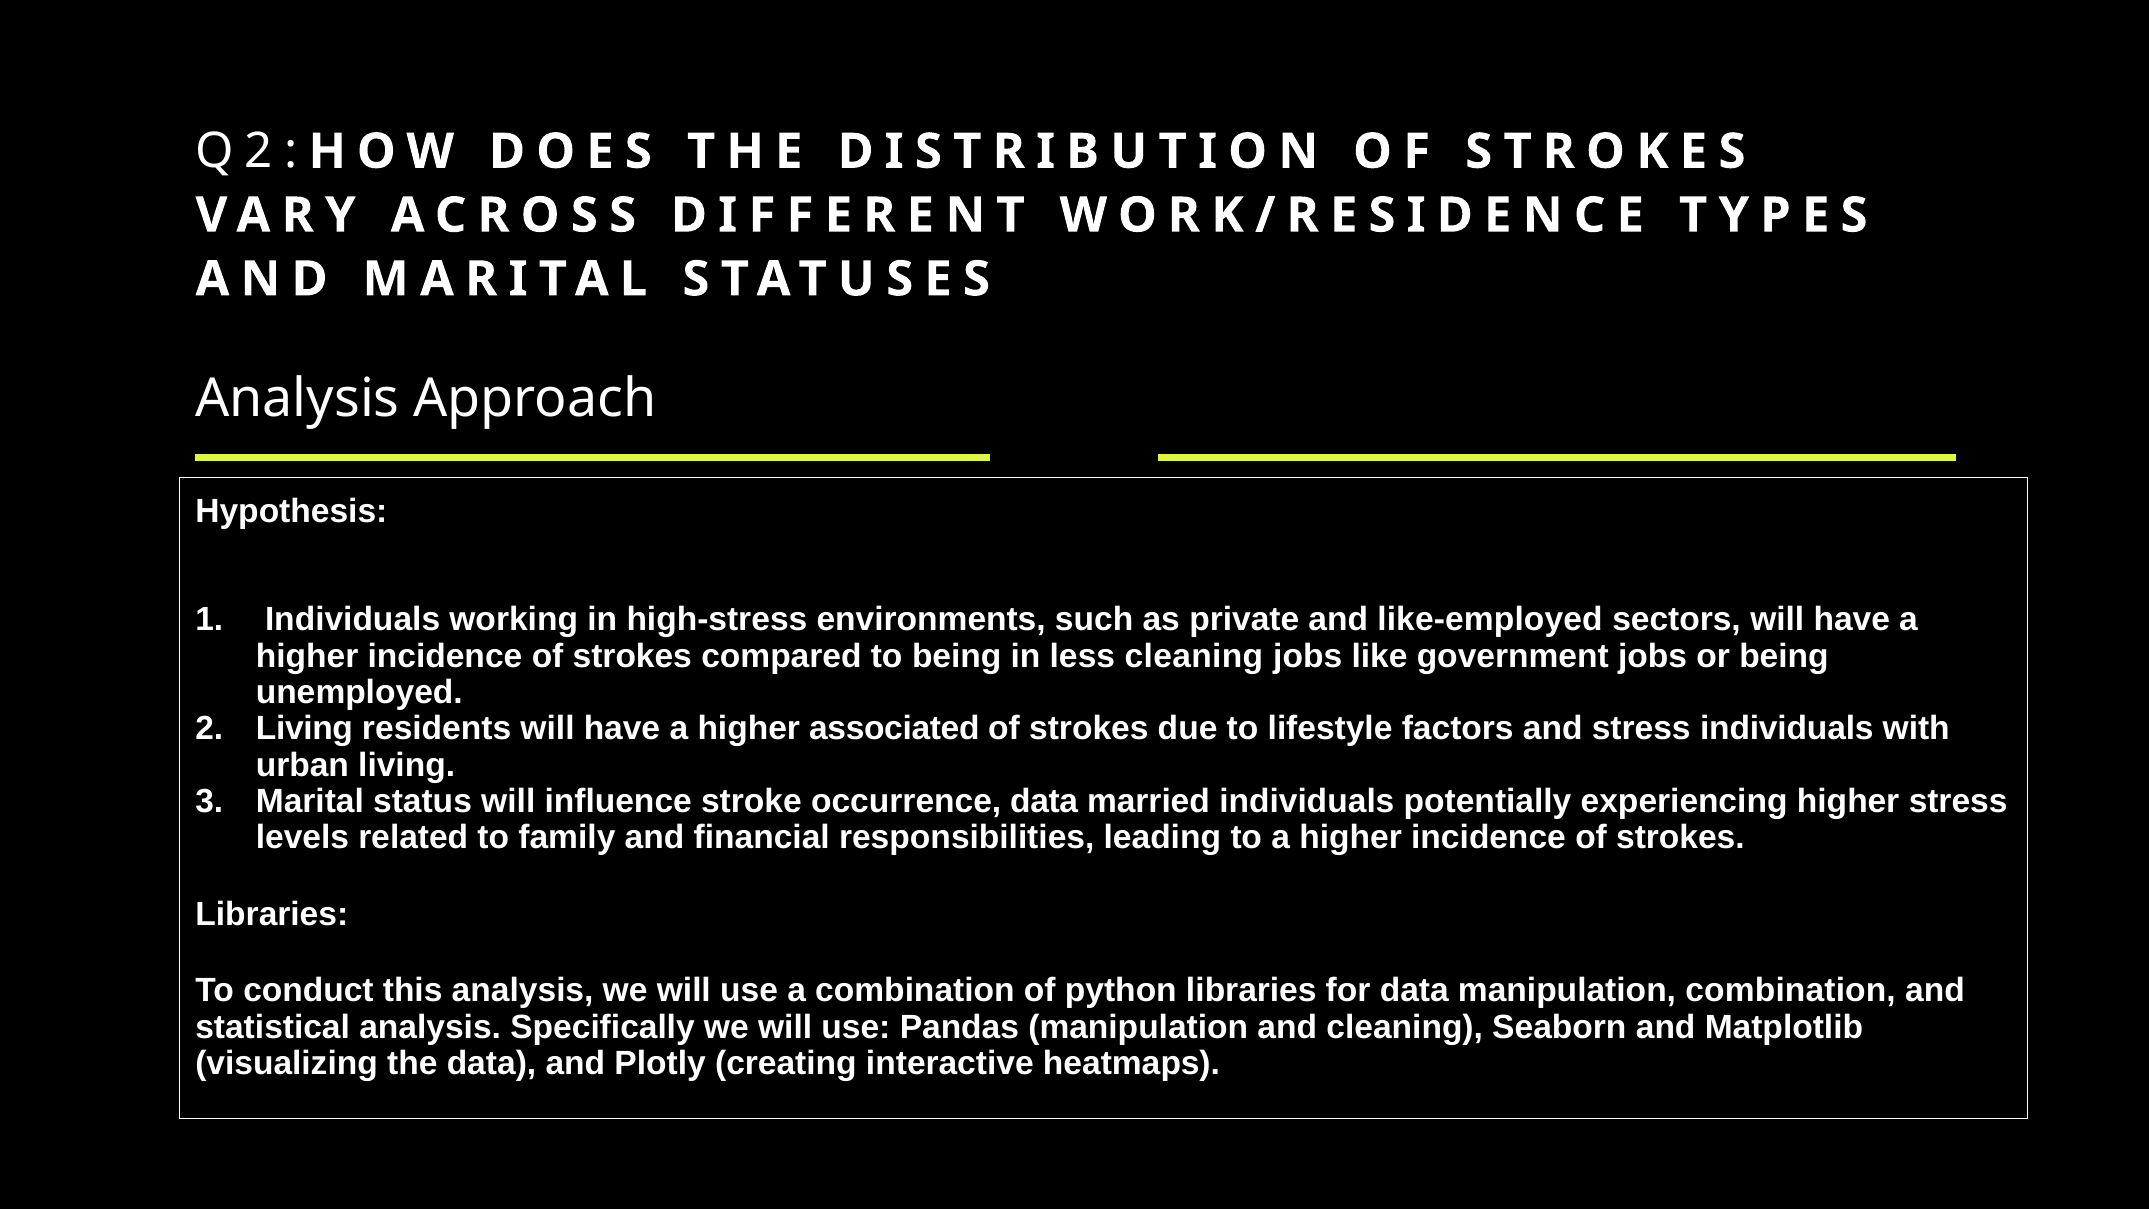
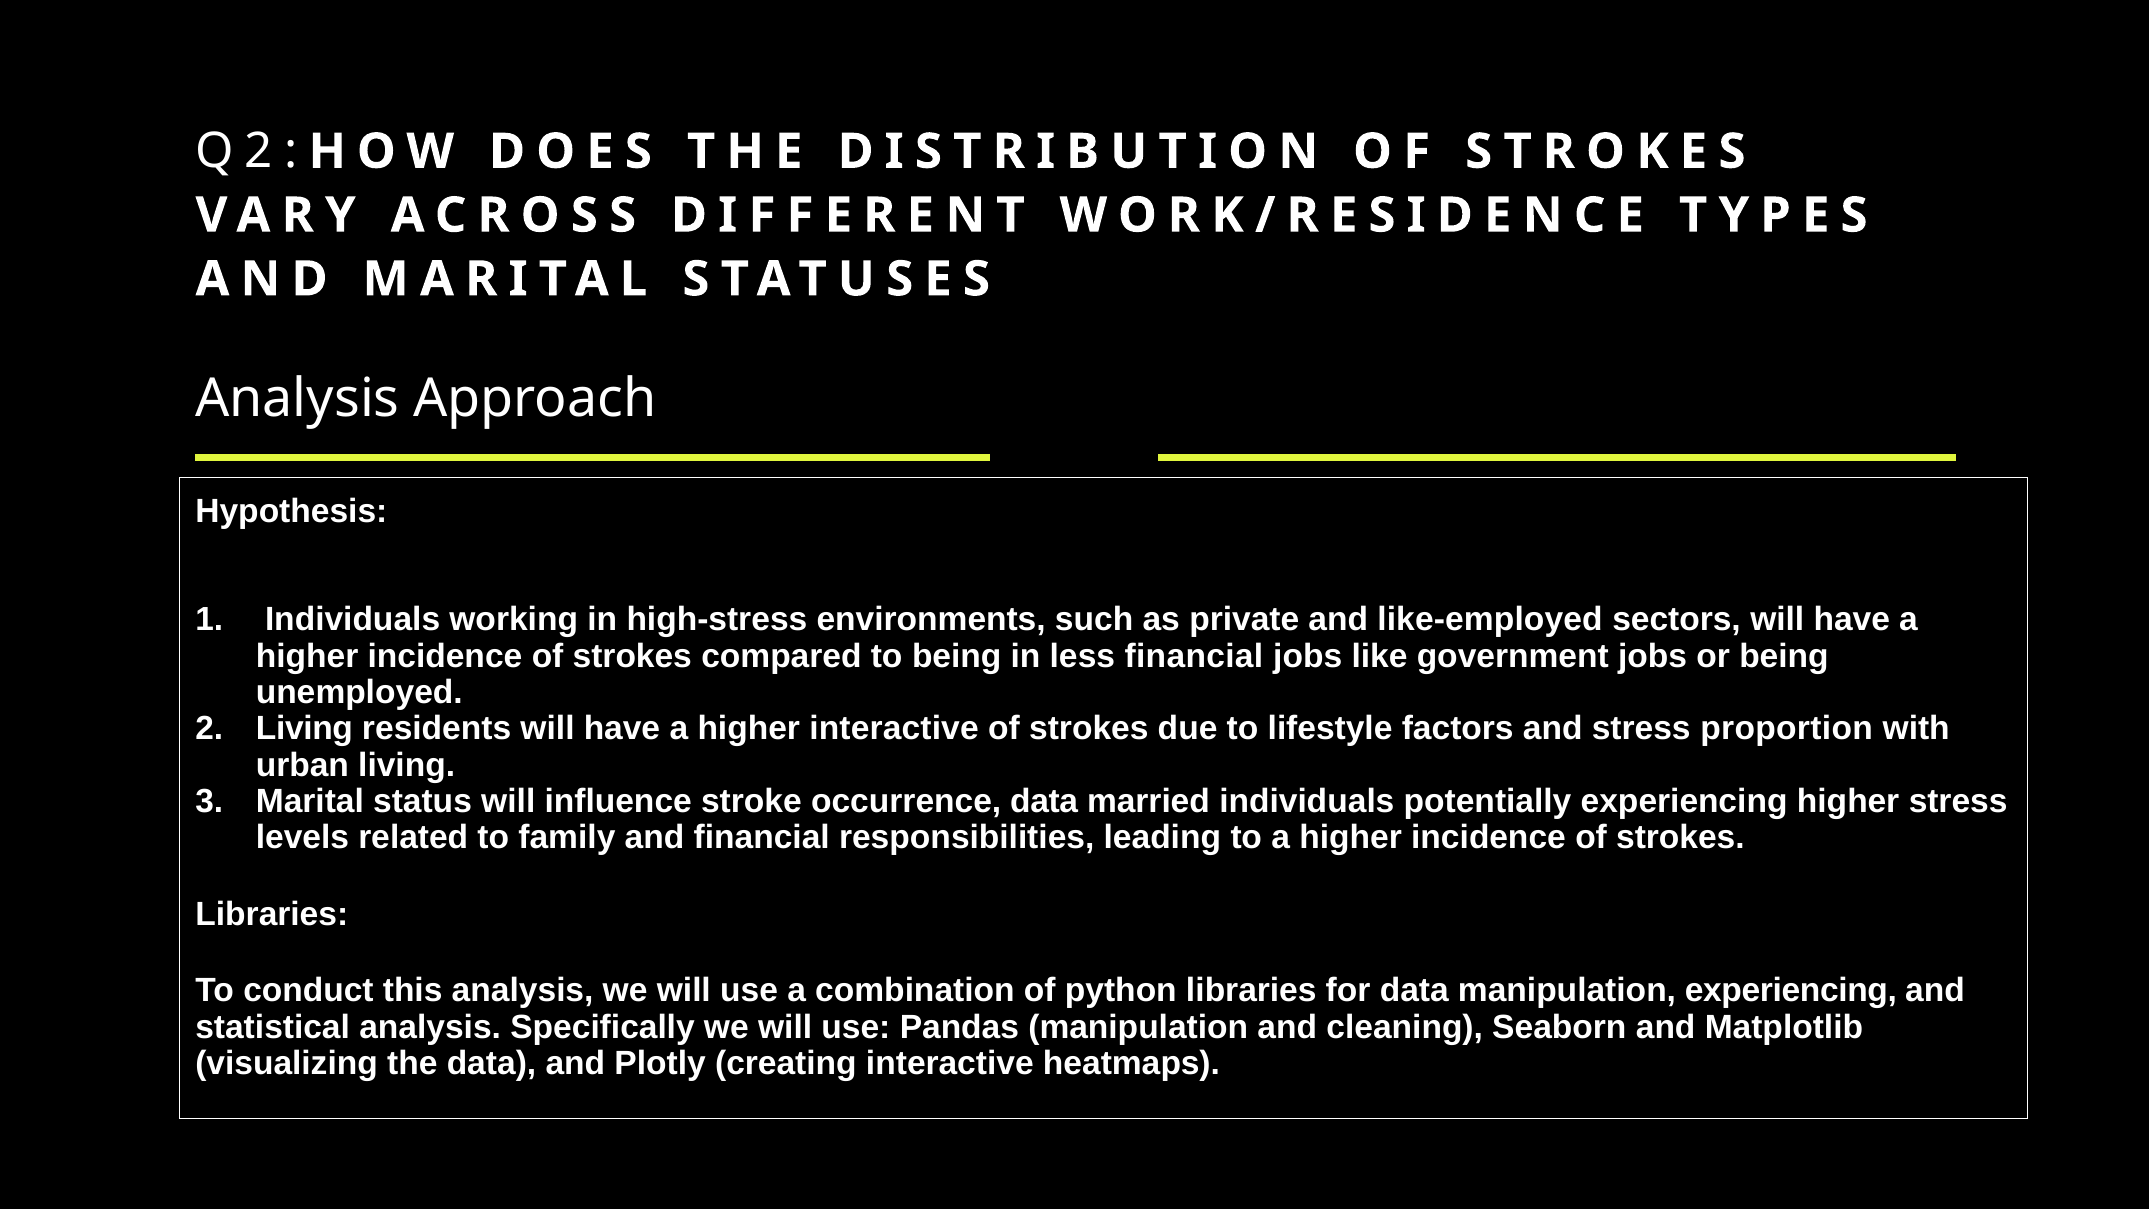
less cleaning: cleaning -> financial (1194, 656)
higher associated: associated -> interactive (894, 729)
stress individuals: individuals -> proportion (1787, 729)
manipulation combination: combination -> experiencing (1791, 991)
